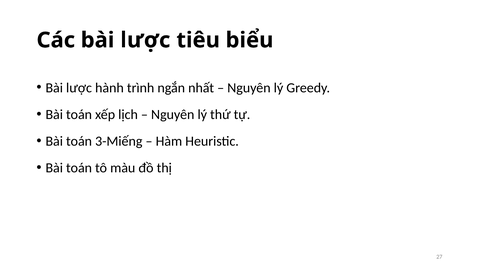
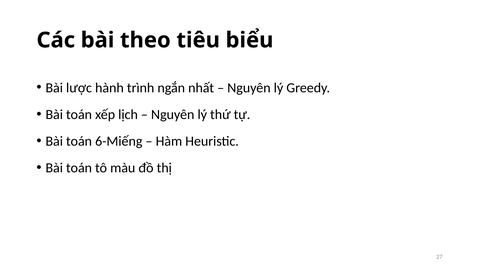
Các bài lược: lược -> theo (145, 40)
3-Miếng: 3-Miếng -> 6-Miếng (119, 141)
